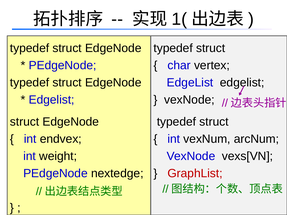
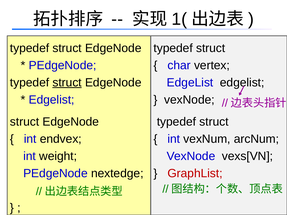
struct underline: none -> present (67, 83)
